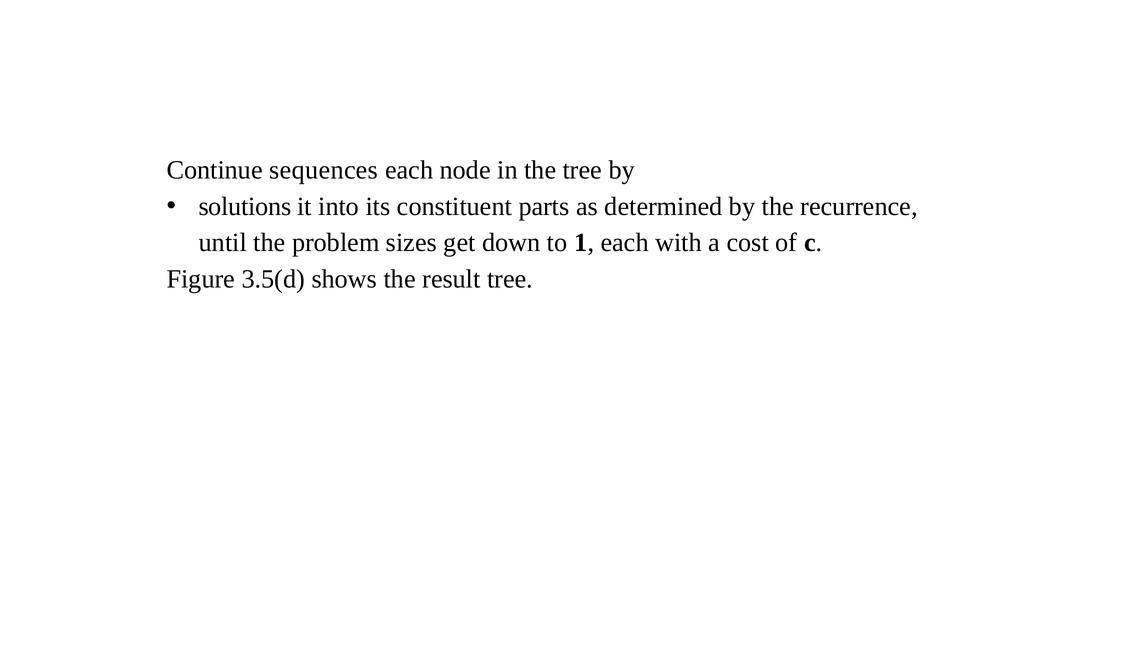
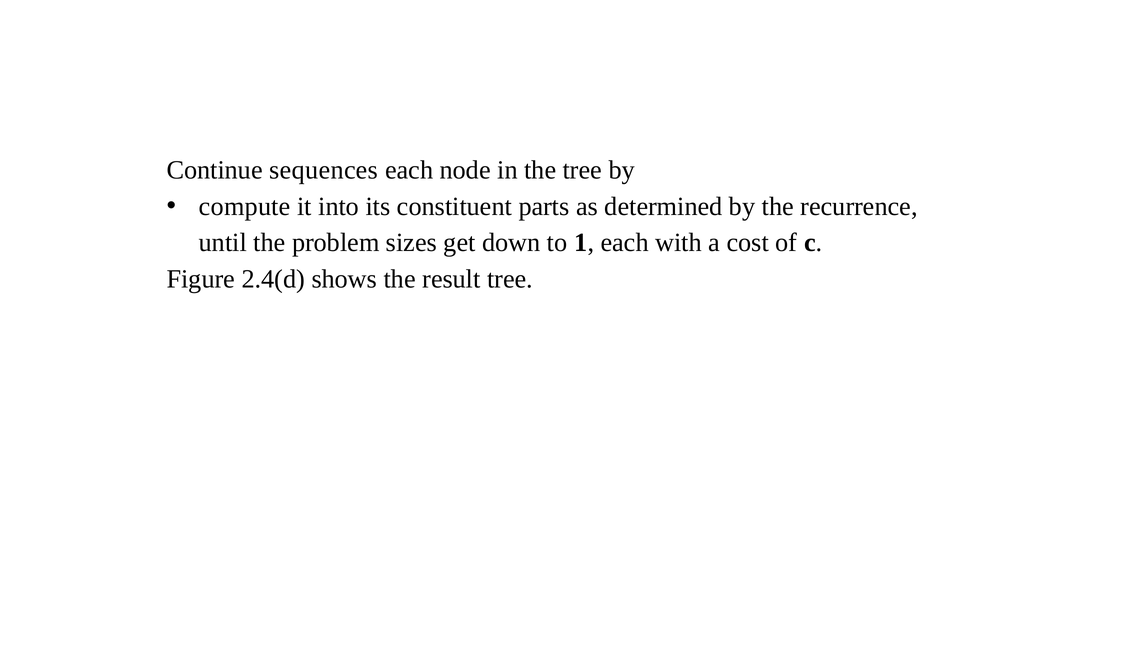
solutions: solutions -> compute (245, 206)
3.5(d: 3.5(d -> 2.4(d (273, 279)
